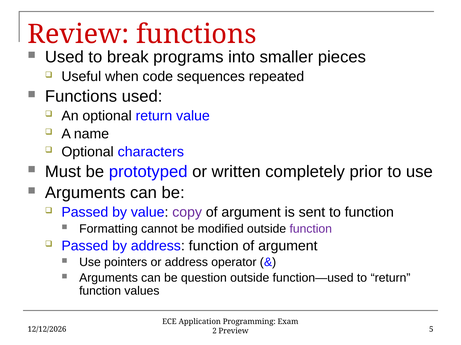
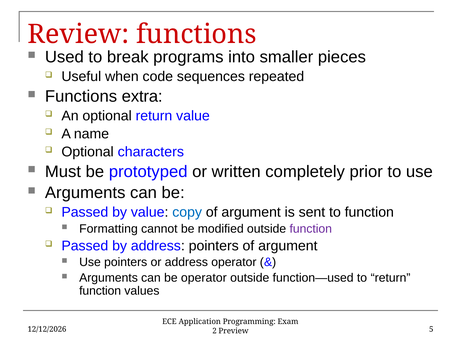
Functions used: used -> extra (142, 97)
copy colour: purple -> blue (187, 213)
address function: function -> pointers (214, 246)
be question: question -> operator (204, 278)
